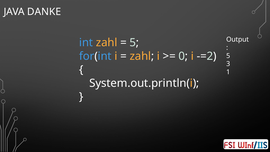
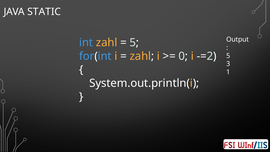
DANKE: DANKE -> STATIC (44, 12)
